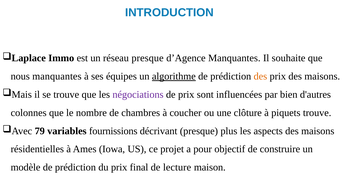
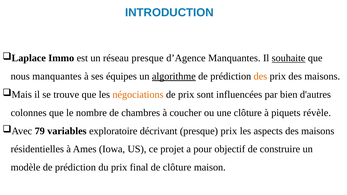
souhaite underline: none -> present (289, 58)
négociations colour: purple -> orange (138, 95)
piquets trouve: trouve -> révèle (317, 113)
fournissions: fournissions -> exploratoire (113, 131)
presque plus: plus -> prix (229, 131)
de lecture: lecture -> clôture (177, 168)
